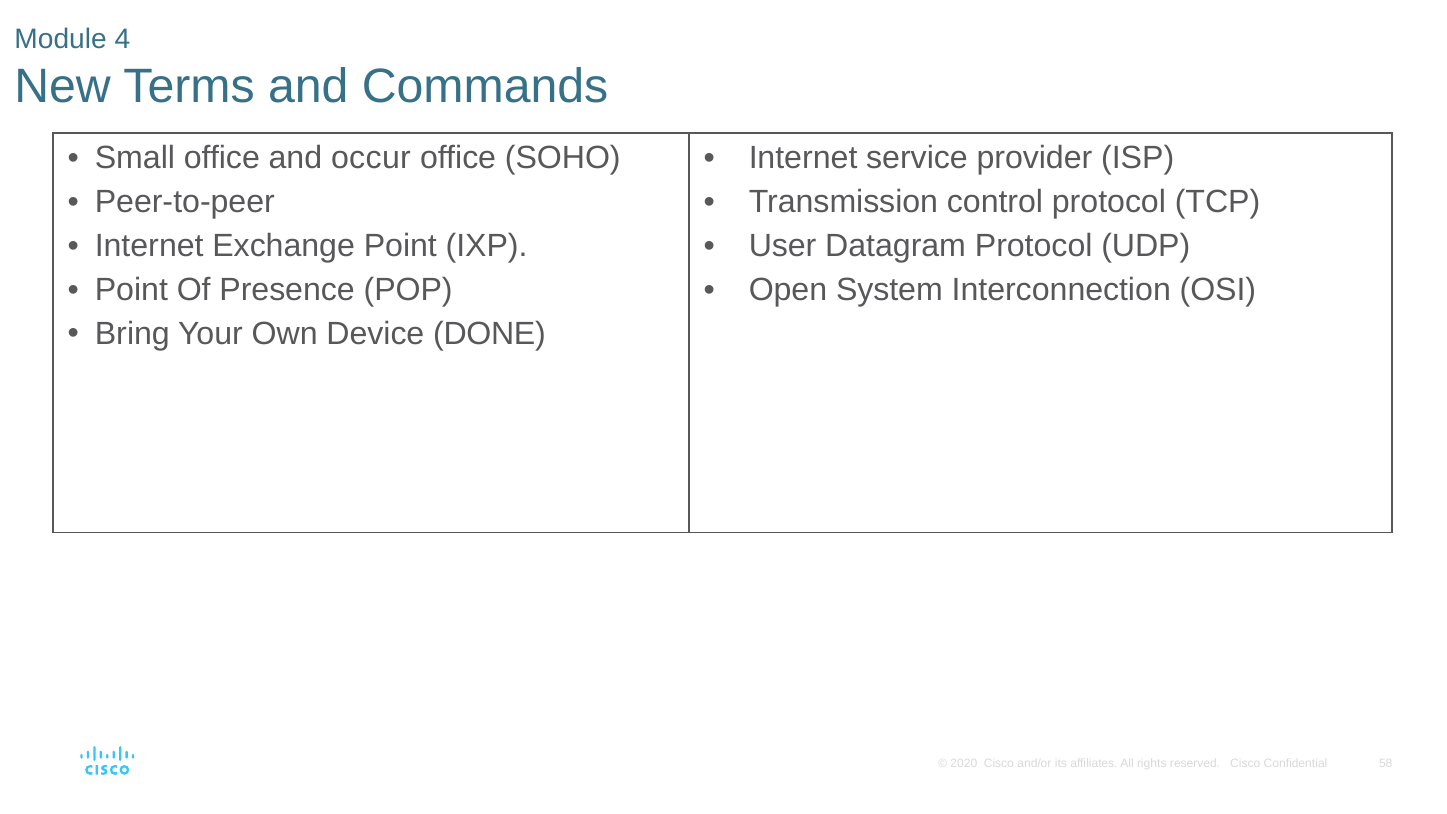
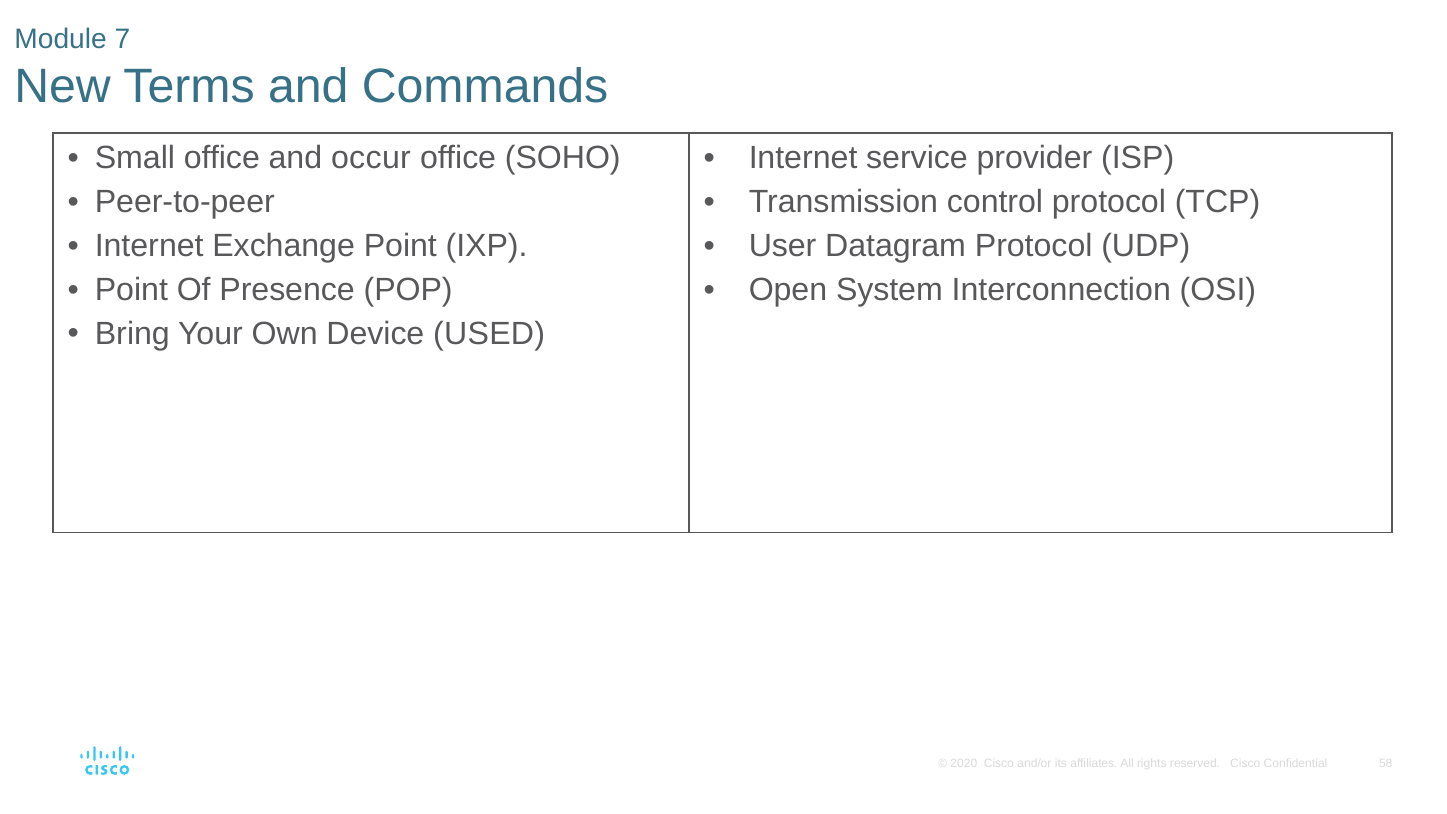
4: 4 -> 7 (122, 39)
DONE: DONE -> USED (489, 333)
